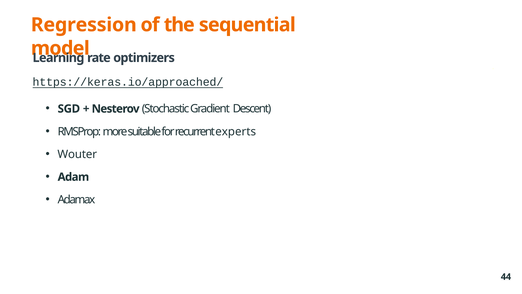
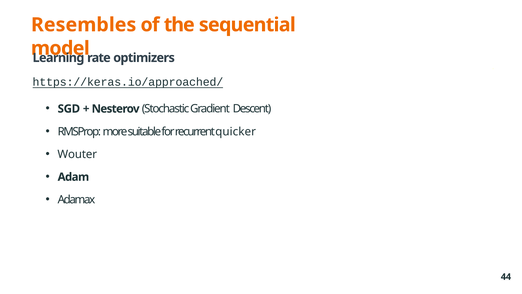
Regression: Regression -> Resembles (84, 25)
experts: experts -> quicker (236, 131)
